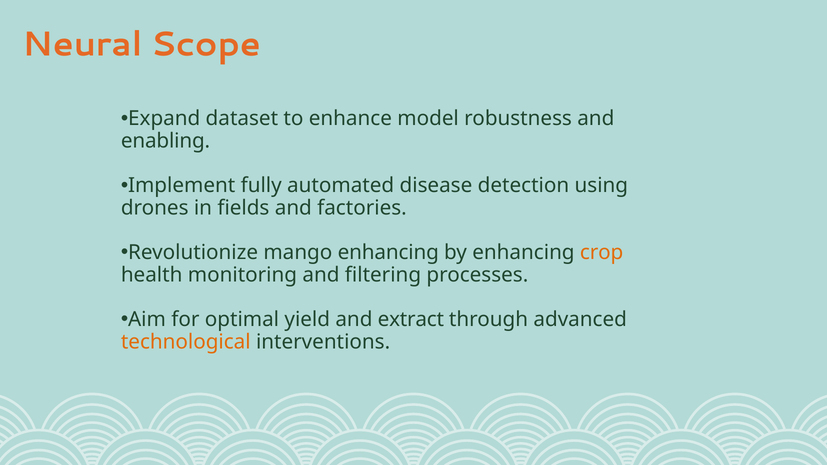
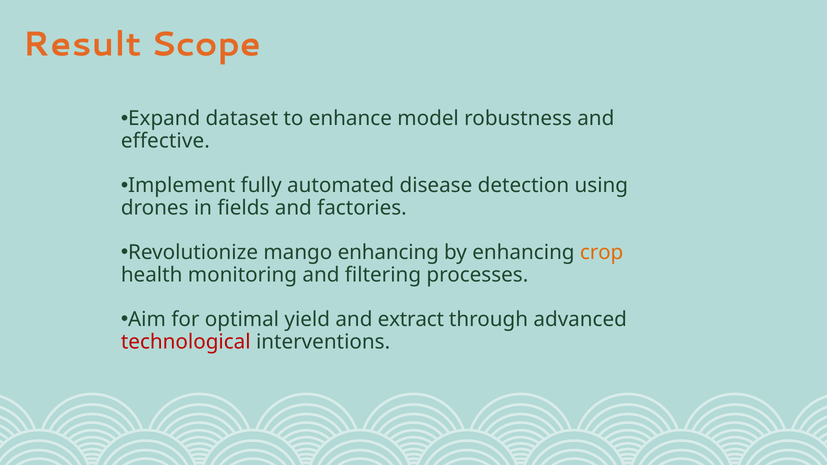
Neural: Neural -> Result (82, 45)
enabling: enabling -> effective (165, 141)
technological colour: orange -> red (186, 342)
